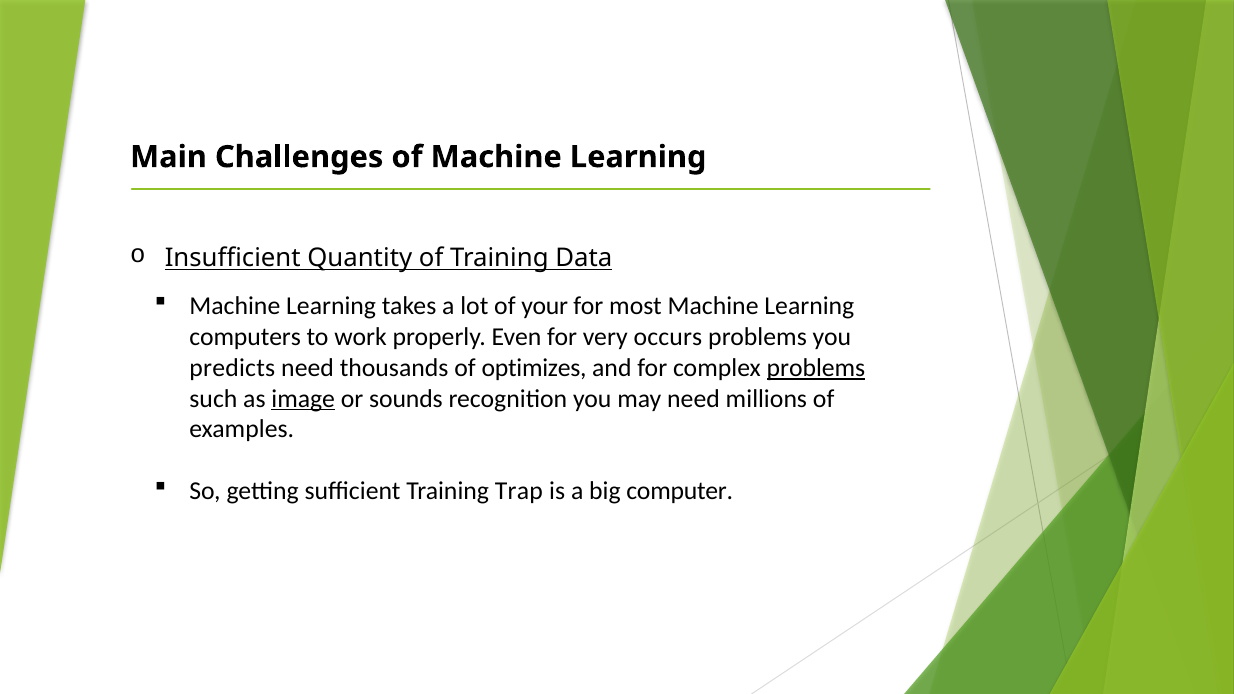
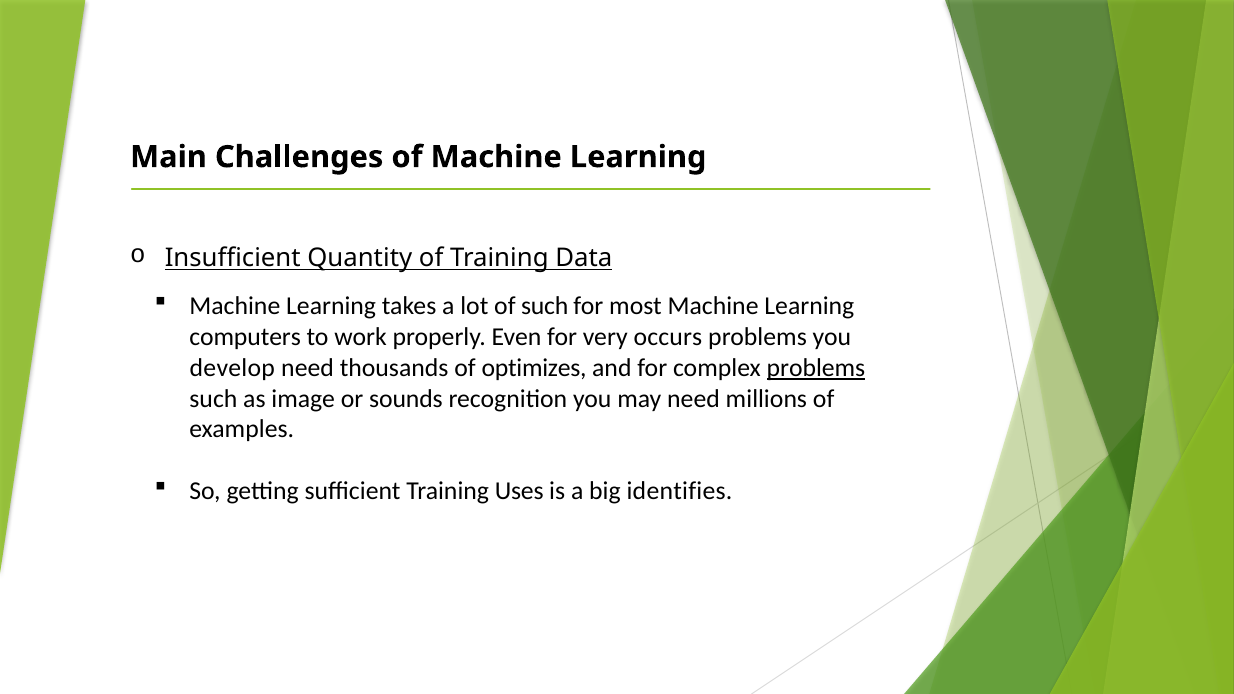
of your: your -> such (545, 306)
predicts: predicts -> develop (232, 368)
image underline: present -> none (303, 399)
Trap: Trap -> Uses (519, 491)
computer: computer -> identifies (679, 491)
